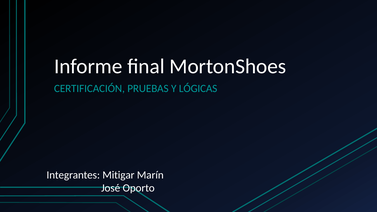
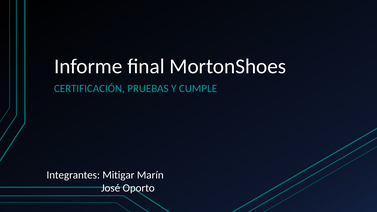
LÓGICAS: LÓGICAS -> CUMPLE (198, 89)
